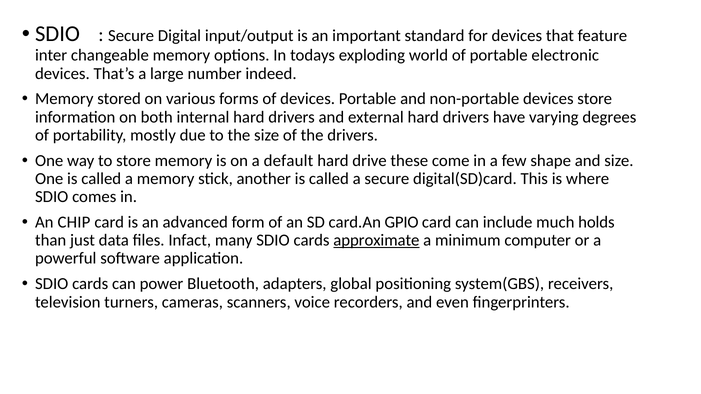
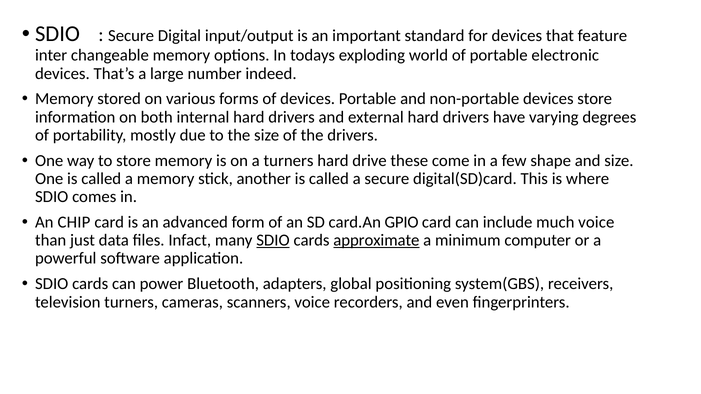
a default: default -> turners (289, 161)
much holds: holds -> voice (596, 222)
SDIO underline: none -> present (273, 241)
